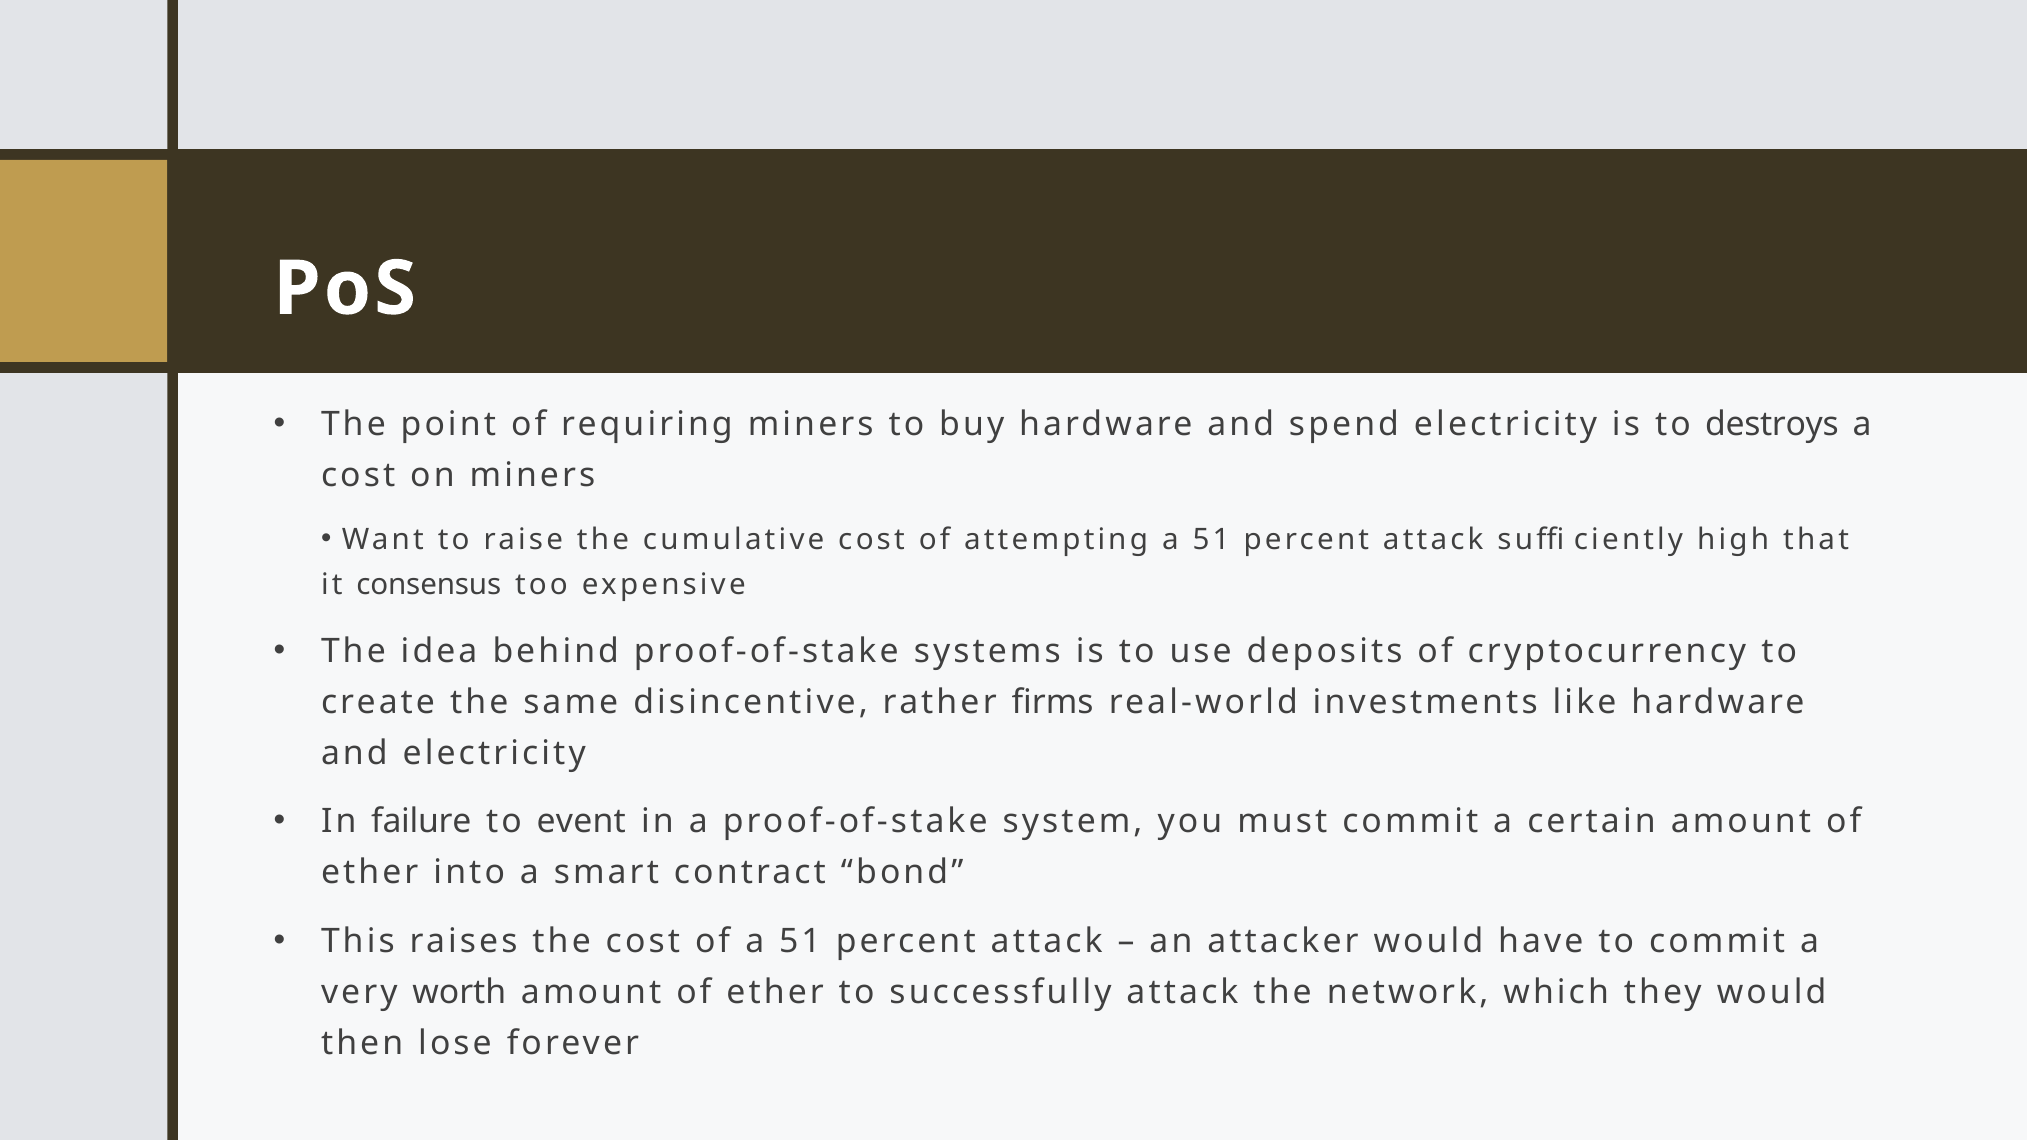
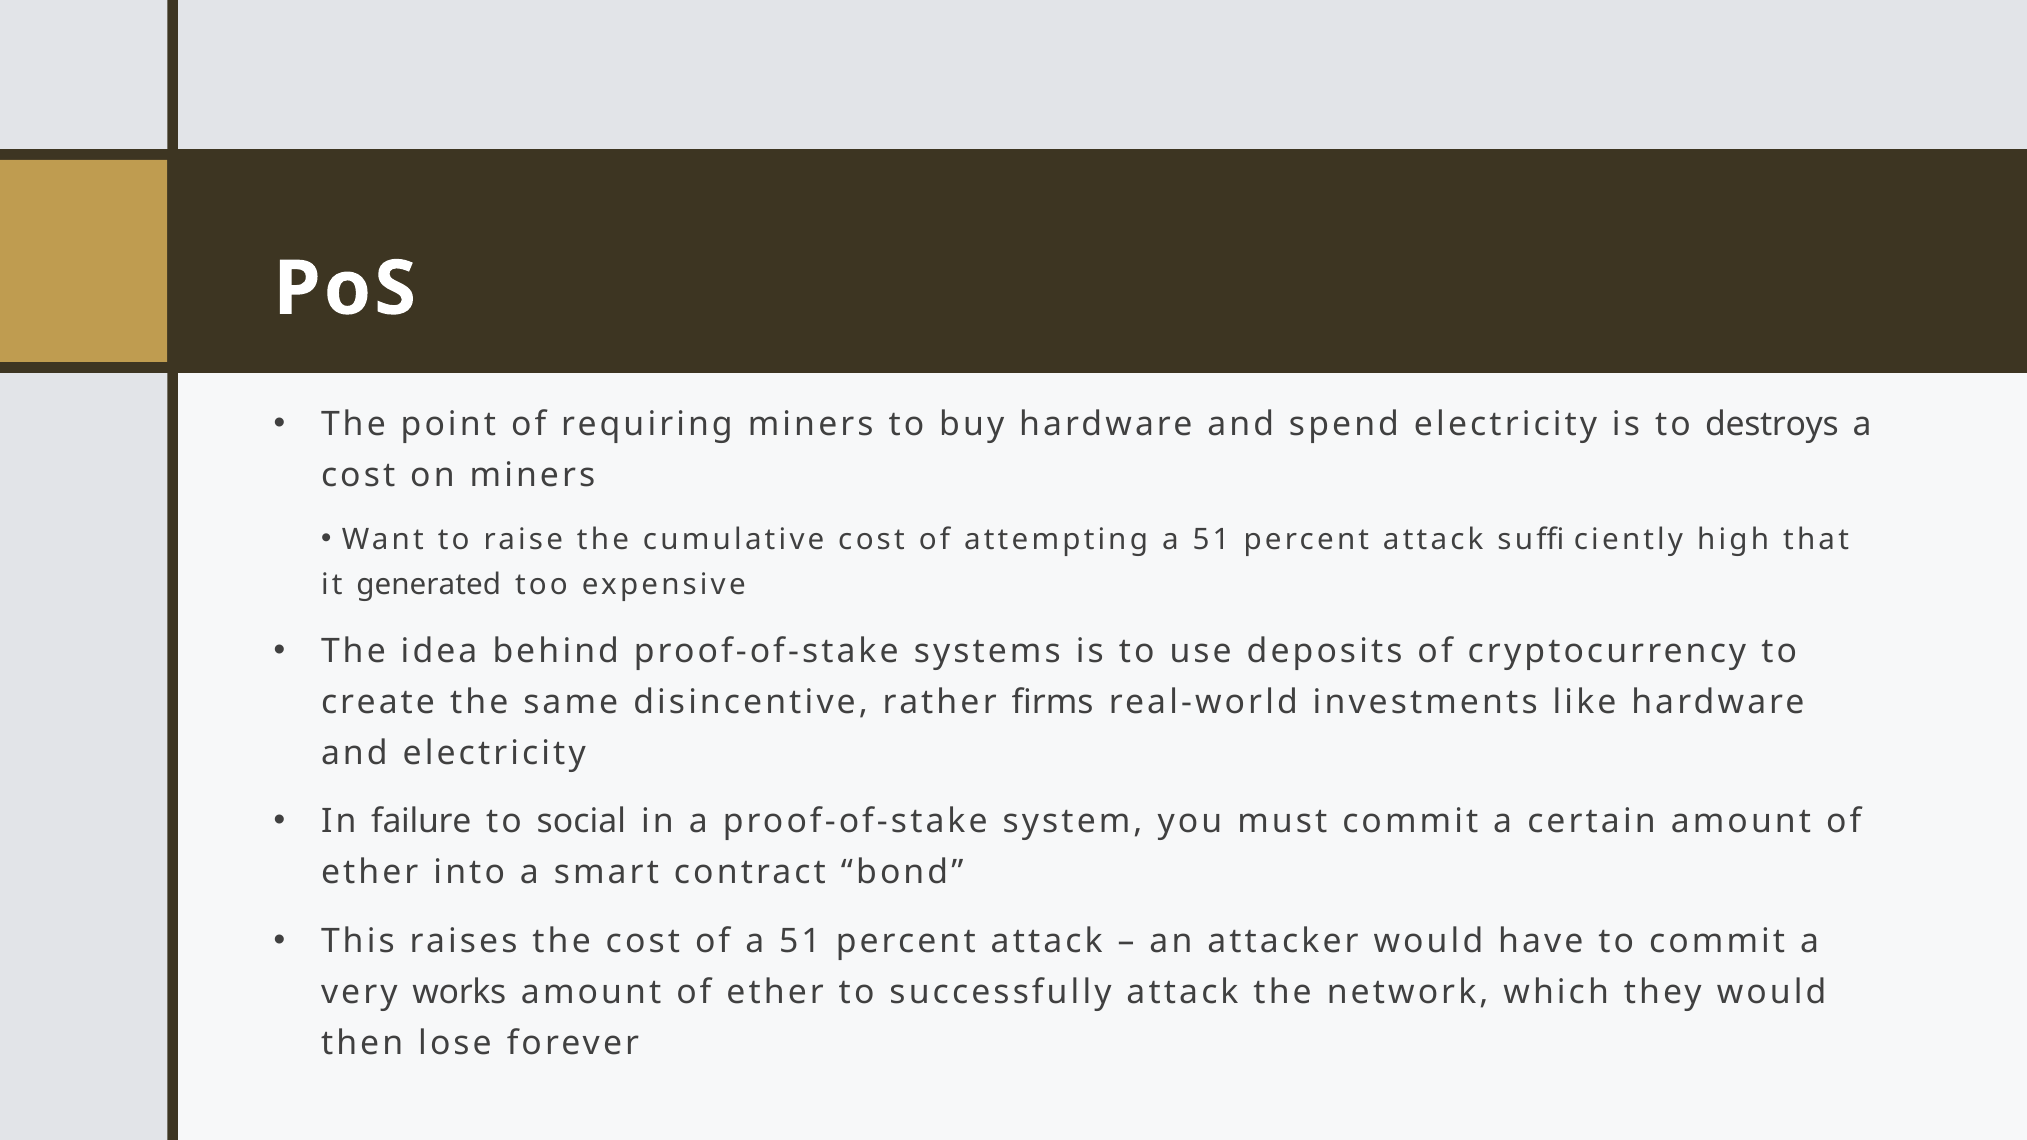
consensus: consensus -> generated (429, 585)
event: event -> social (581, 822)
worth: worth -> works (459, 993)
